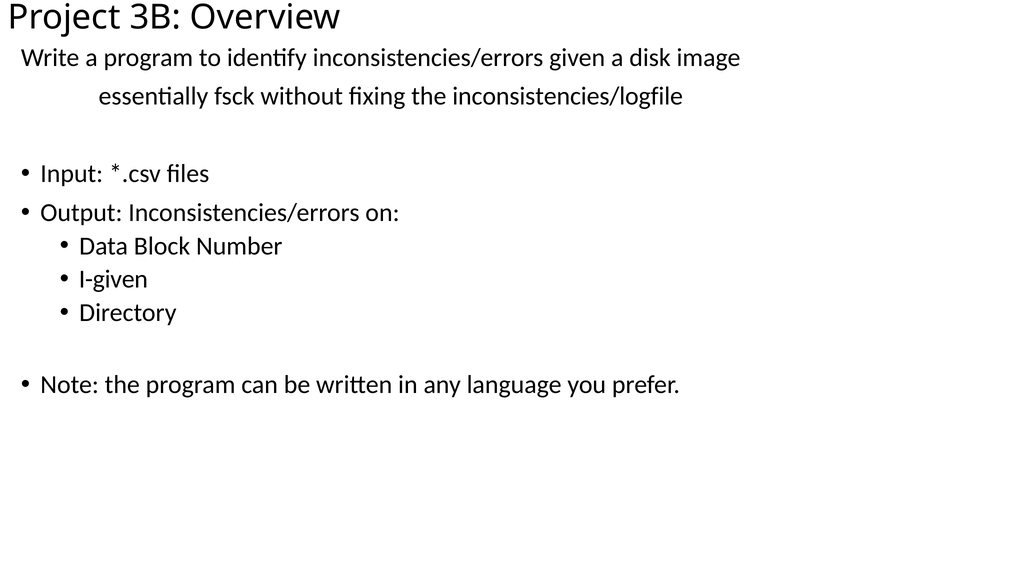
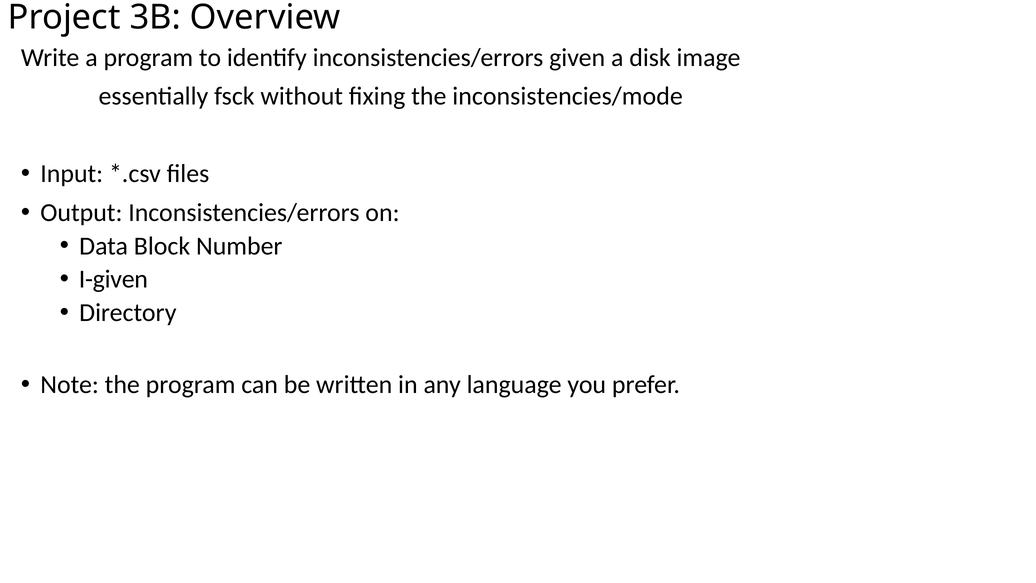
inconsistencies/logfile: inconsistencies/logfile -> inconsistencies/mode (568, 96)
